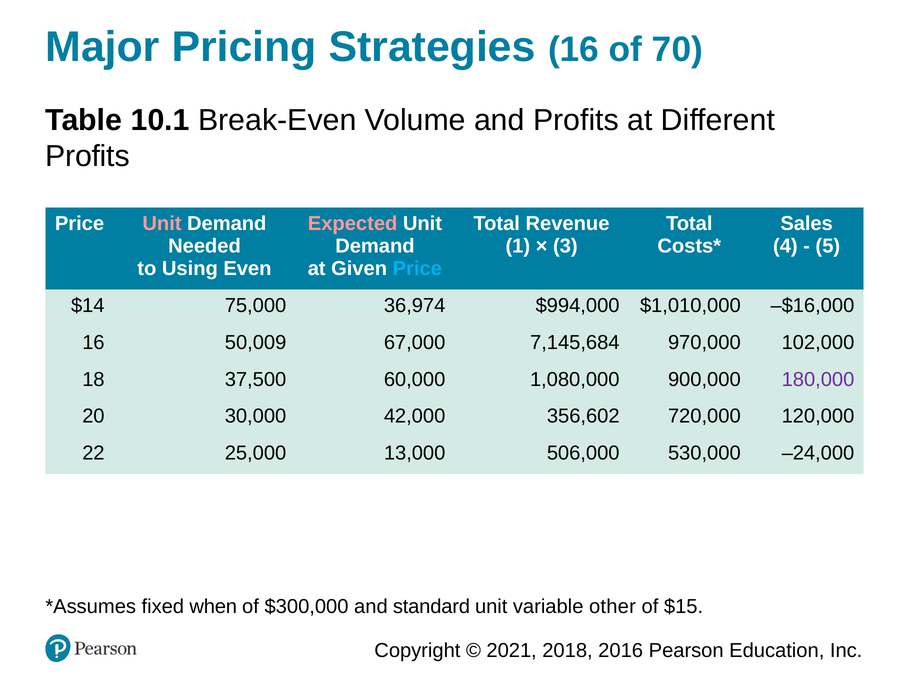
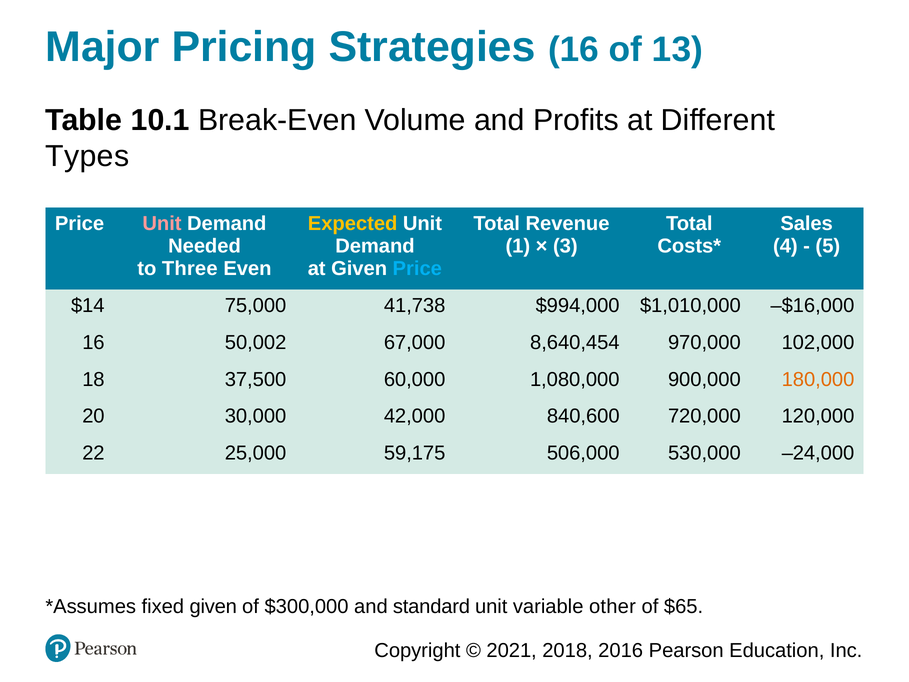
70: 70 -> 13 (677, 49)
Profits: Profits -> Types (87, 156)
Expected colour: pink -> yellow (353, 224)
Using: Using -> Three (190, 269)
36,974: 36,974 -> 41,738 (415, 306)
50,009: 50,009 -> 50,002 (256, 342)
7,145,684: 7,145,684 -> 8,640,454 (575, 342)
180,000 colour: purple -> orange (818, 379)
356,602: 356,602 -> 840,600 (583, 416)
13,000: 13,000 -> 59,175 (415, 453)
fixed when: when -> given (213, 606)
$15: $15 -> $65 (684, 606)
